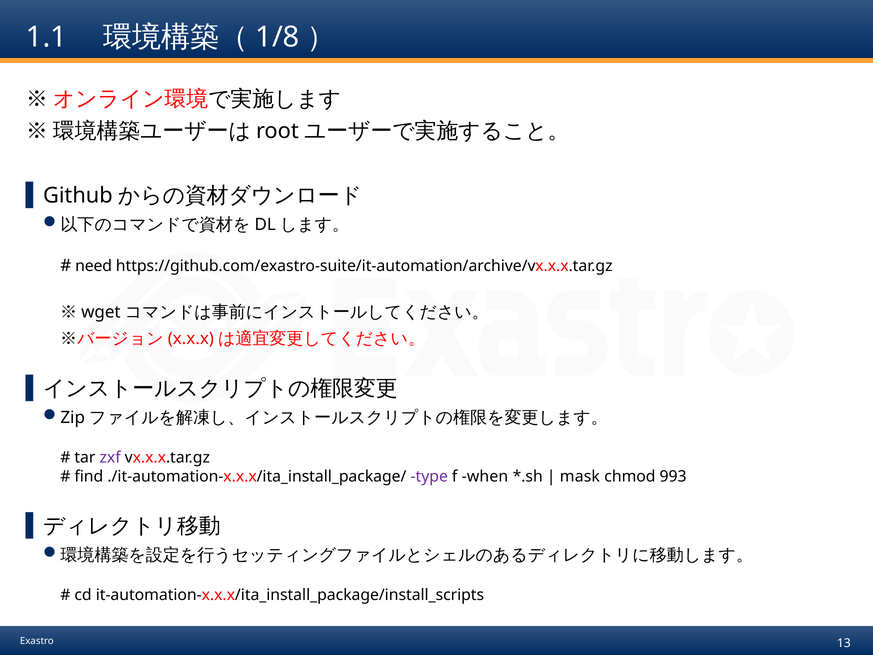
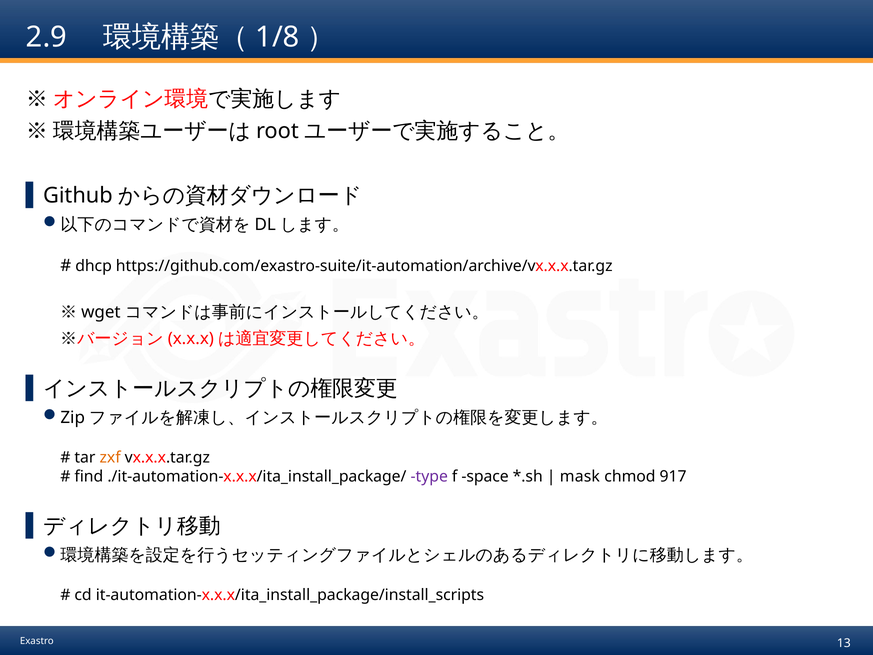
1.1: 1.1 -> 2.9 (46, 37)
need: need -> dhcp (94, 266)
zxf colour: purple -> orange (110, 458)
when: when -> space (485, 477)
993: 993 -> 917 (673, 477)
